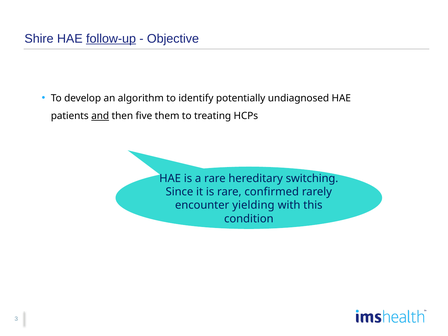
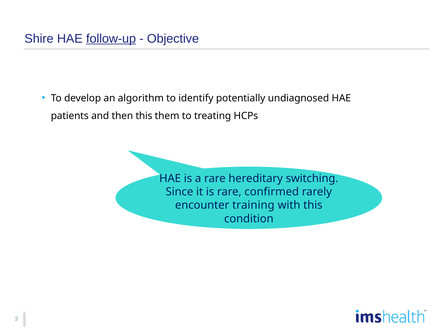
and underline: present -> none (100, 116)
then five: five -> this (144, 116)
yielding: yielding -> training (253, 205)
